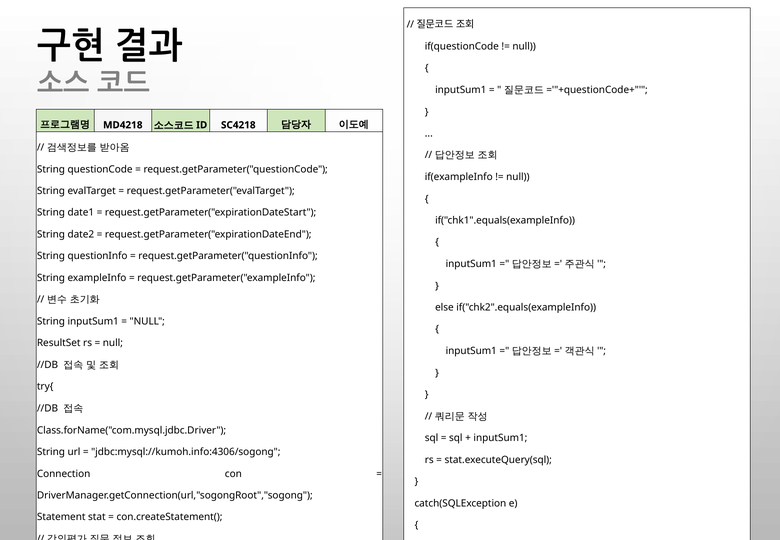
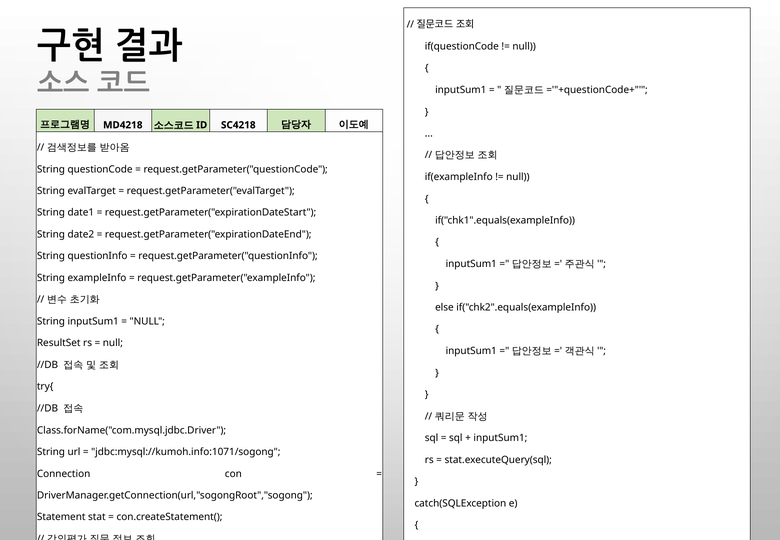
jdbc:mysql://kumoh.info:4306/sogong: jdbc:mysql://kumoh.info:4306/sogong -> jdbc:mysql://kumoh.info:1071/sogong (186, 452)
